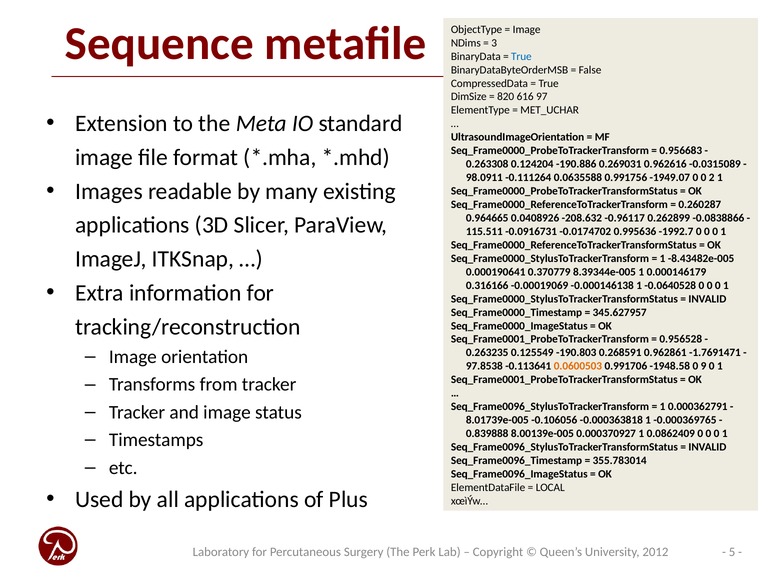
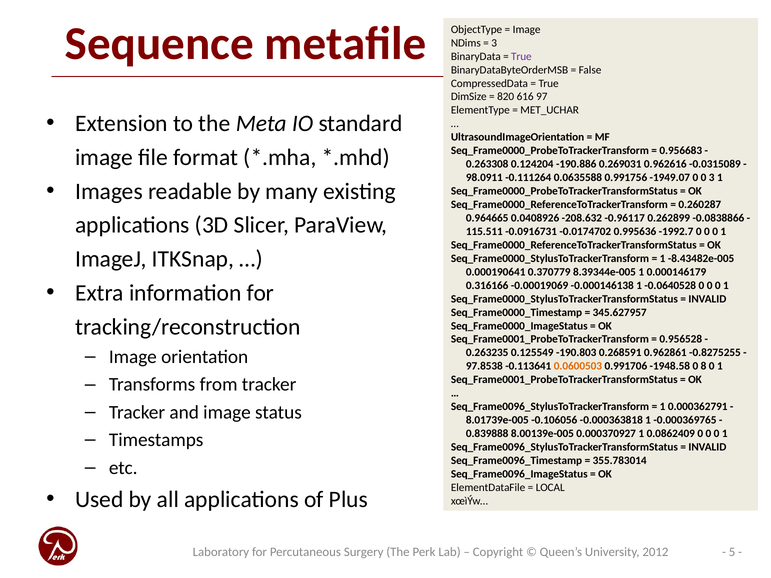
True colour: blue -> purple (521, 56)
0 2: 2 -> 3 (712, 178)
-1.7691471: -1.7691471 -> -0.8275255 (715, 353)
9: 9 -> 8 (704, 366)
